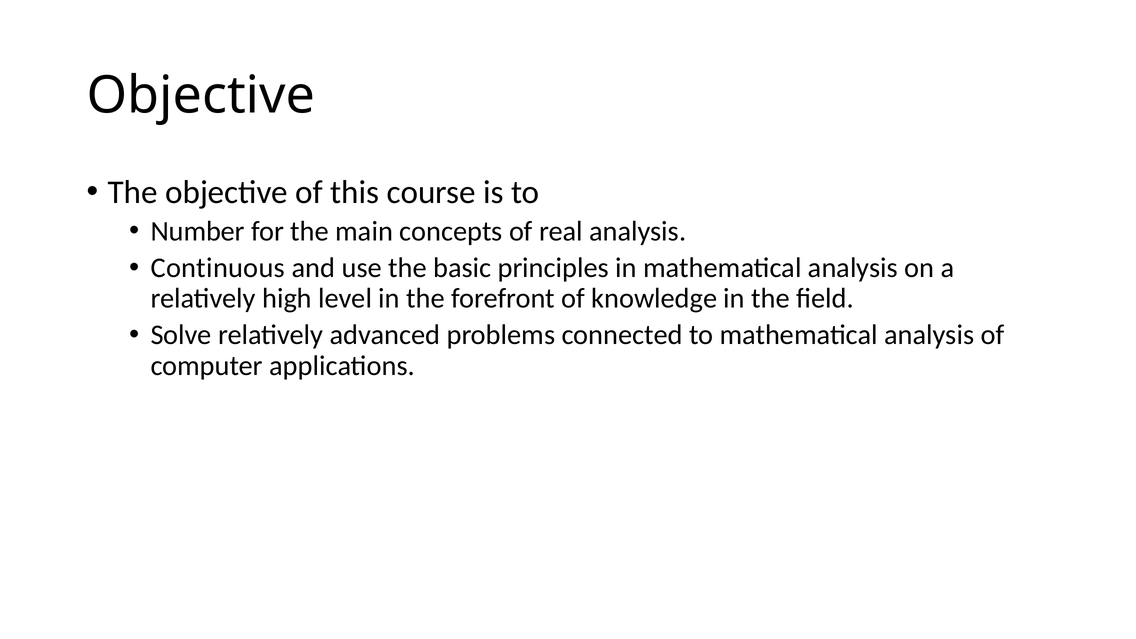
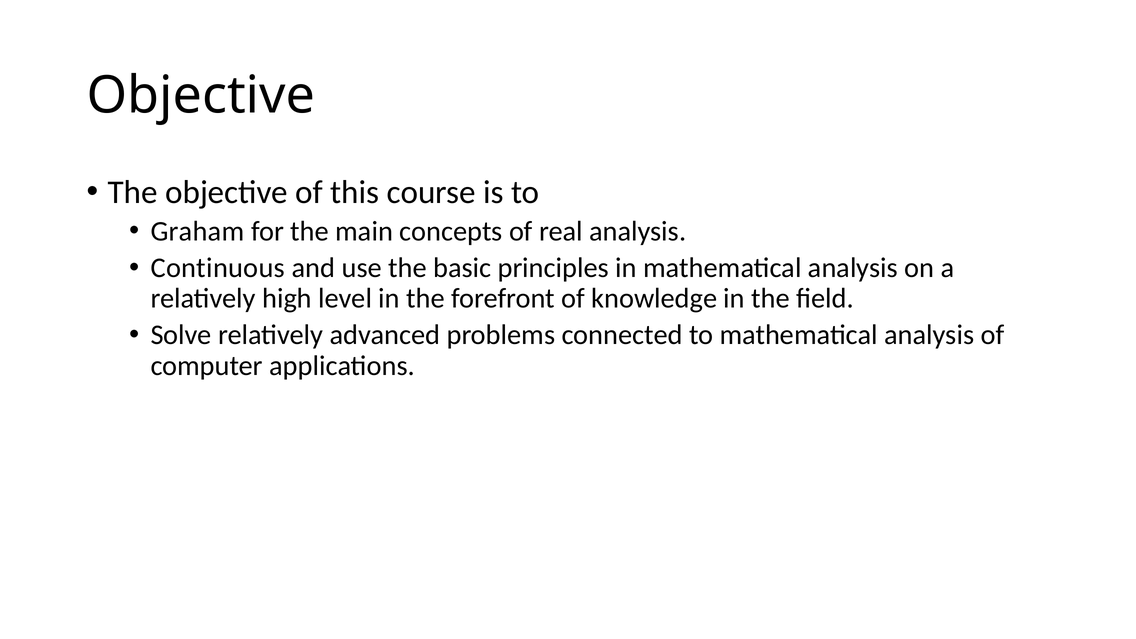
Number: Number -> Graham (197, 231)
